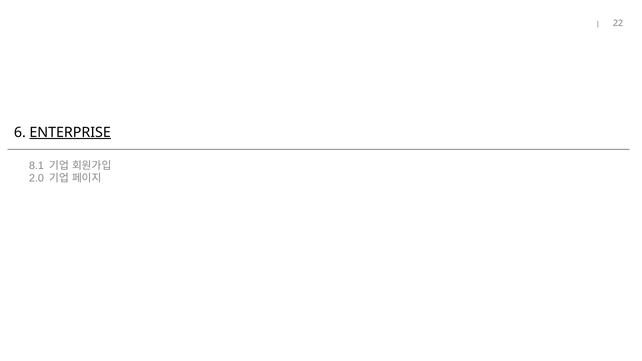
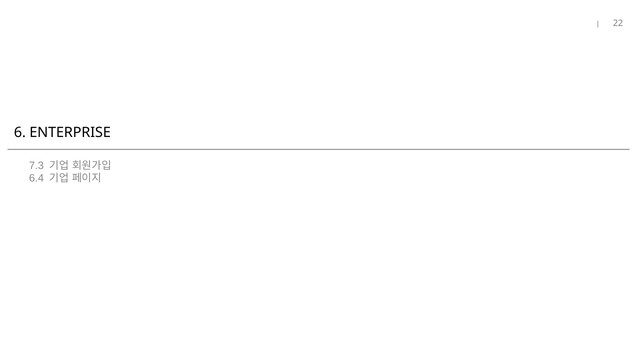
ENTERPRISE underline: present -> none (70, 133)
8.1: 8.1 -> 7.3 (36, 166)
2.0: 2.0 -> 6.4 (36, 178)
